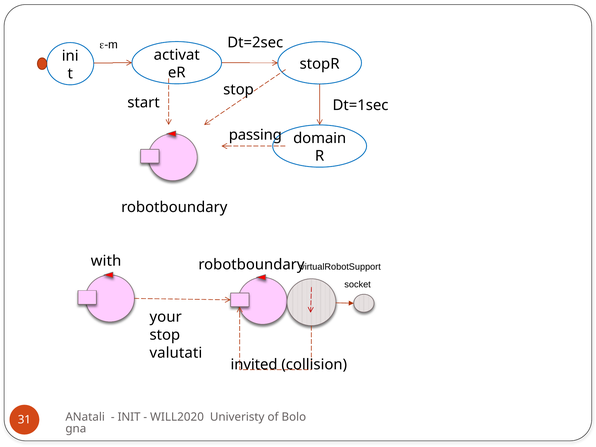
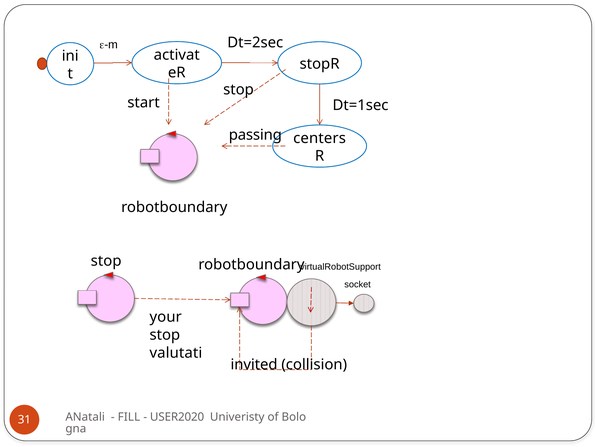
domain: domain -> centers (320, 138)
with: with -> stop (106, 261)
INIT: INIT -> FILL (129, 417)
WILL2020: WILL2020 -> USER2020 (177, 417)
